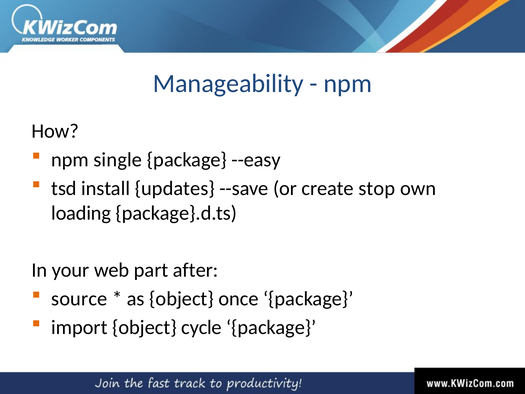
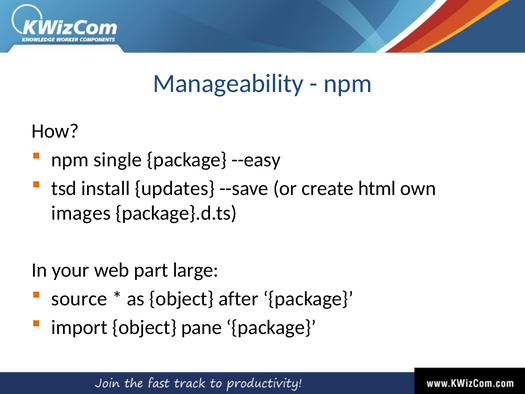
stop: stop -> html (377, 188)
loading: loading -> images (81, 213)
after: after -> large (196, 270)
once: once -> after (239, 299)
cycle: cycle -> pane (202, 327)
